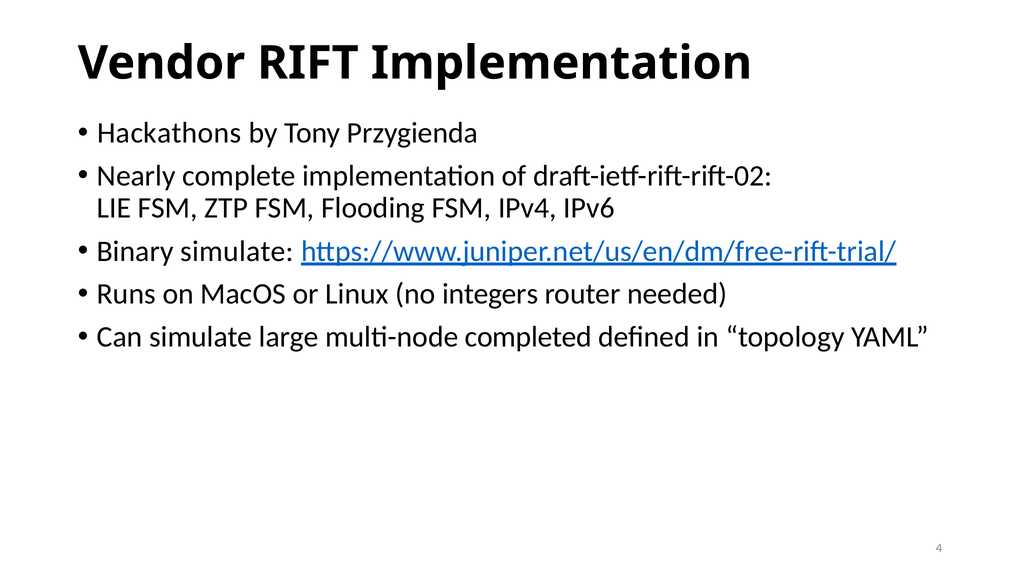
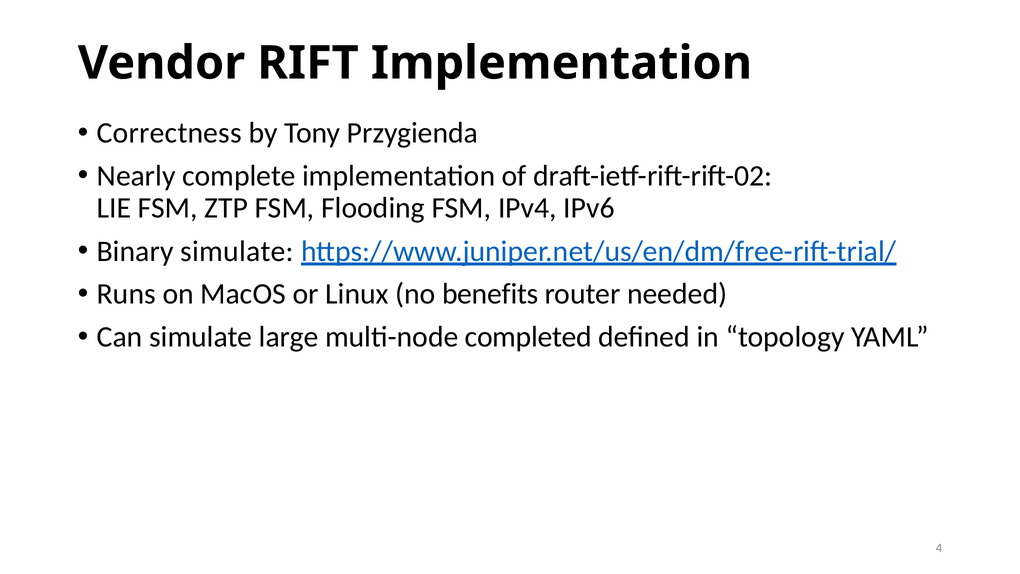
Hackathons: Hackathons -> Correctness (169, 133)
integers: integers -> benefits (490, 294)
